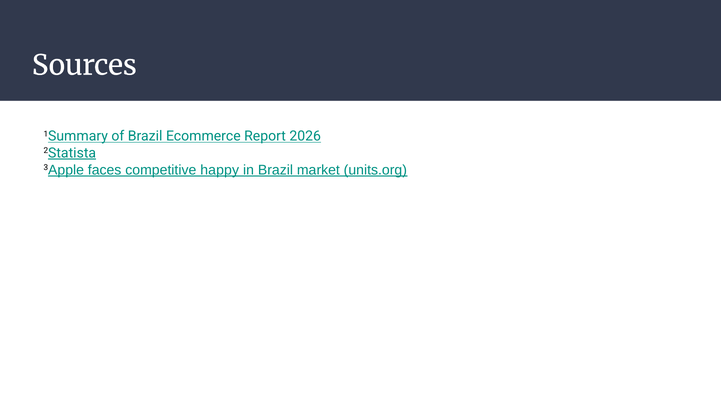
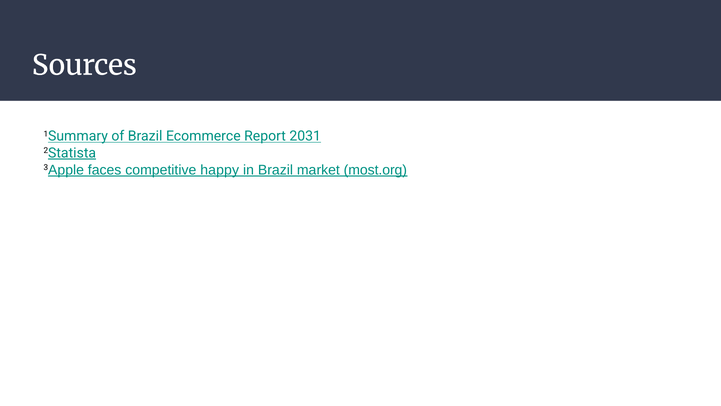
2026: 2026 -> 2031 (305, 136)
units.org: units.org -> most.org (375, 170)
